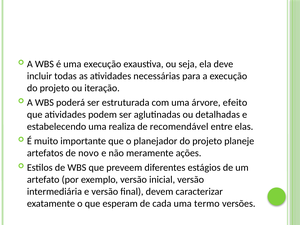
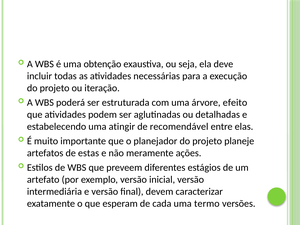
uma execução: execução -> obtenção (102, 64)
realiza: realiza -> atingir (122, 126)
novo: novo -> estas (89, 153)
